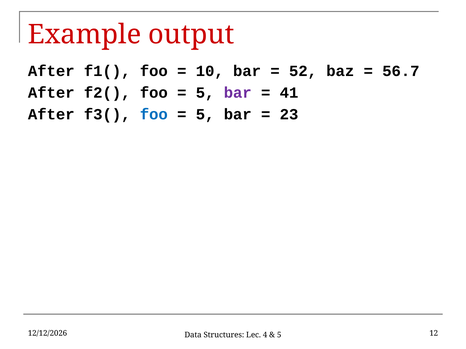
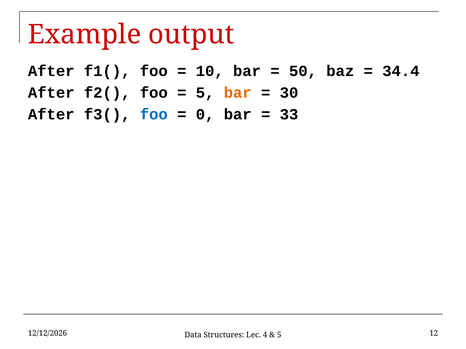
52: 52 -> 50 (303, 71)
56.7: 56.7 -> 34.4 (401, 71)
bar colour: purple -> orange (238, 93)
41: 41 -> 30 (289, 93)
5: 5 -> 0 (205, 114)
23: 23 -> 33 (289, 114)
